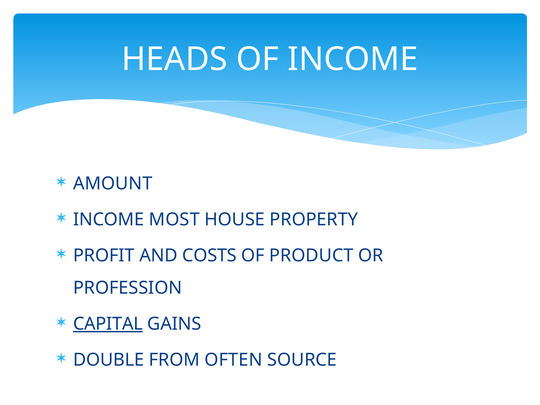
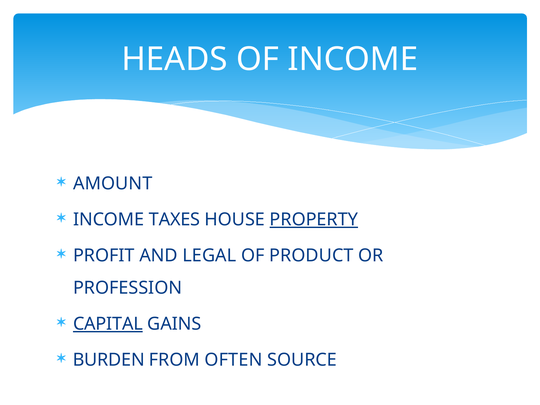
MOST: MOST -> TAXES (175, 220)
PROPERTY underline: none -> present (314, 220)
COSTS: COSTS -> LEGAL (209, 256)
DOUBLE: DOUBLE -> BURDEN (109, 360)
